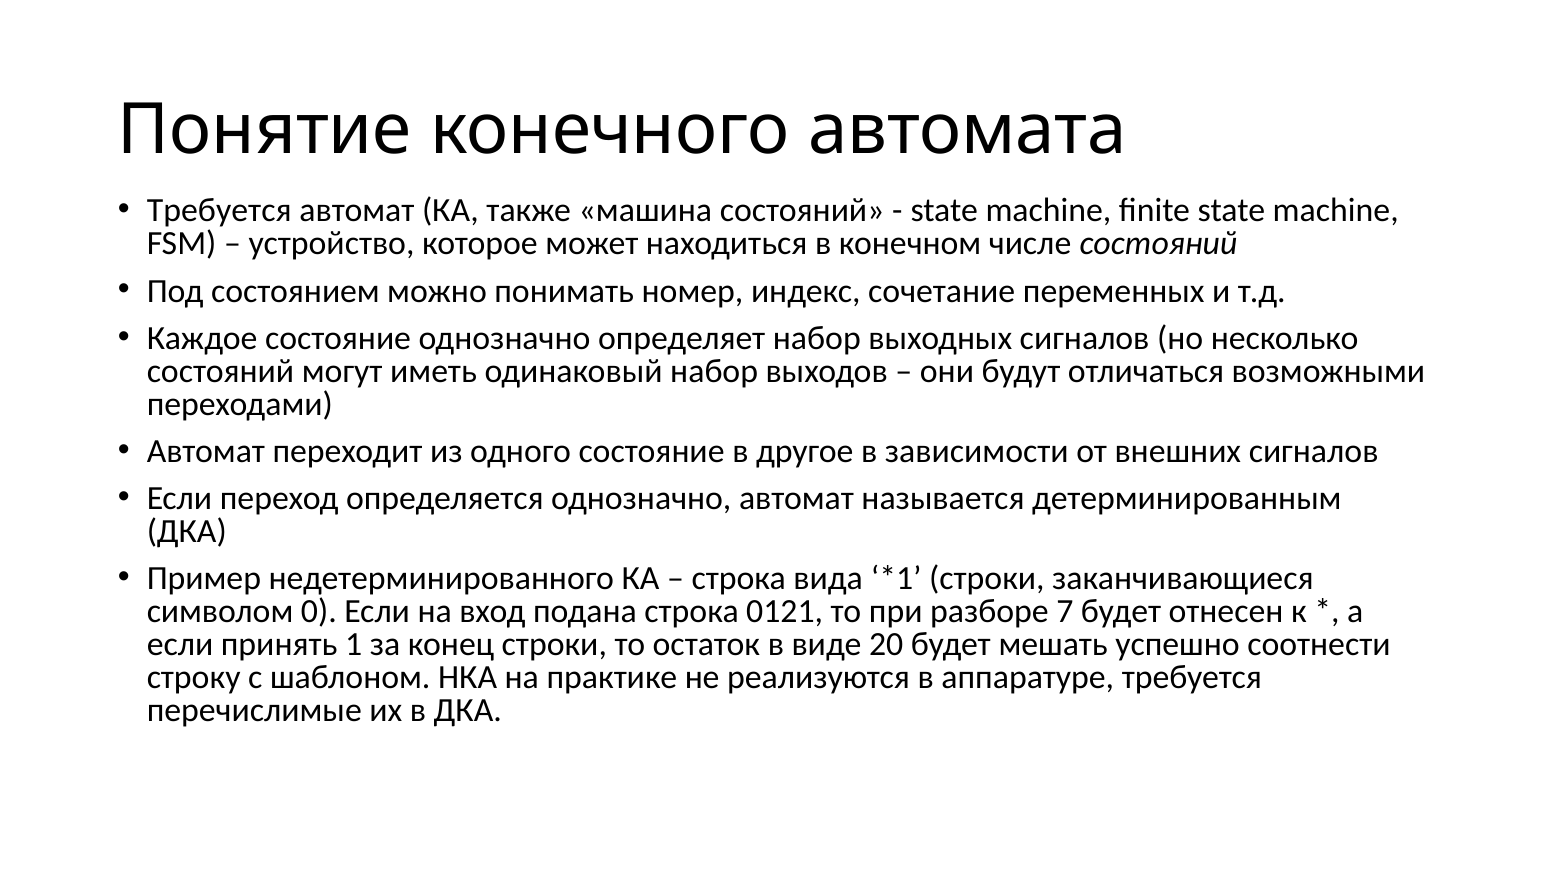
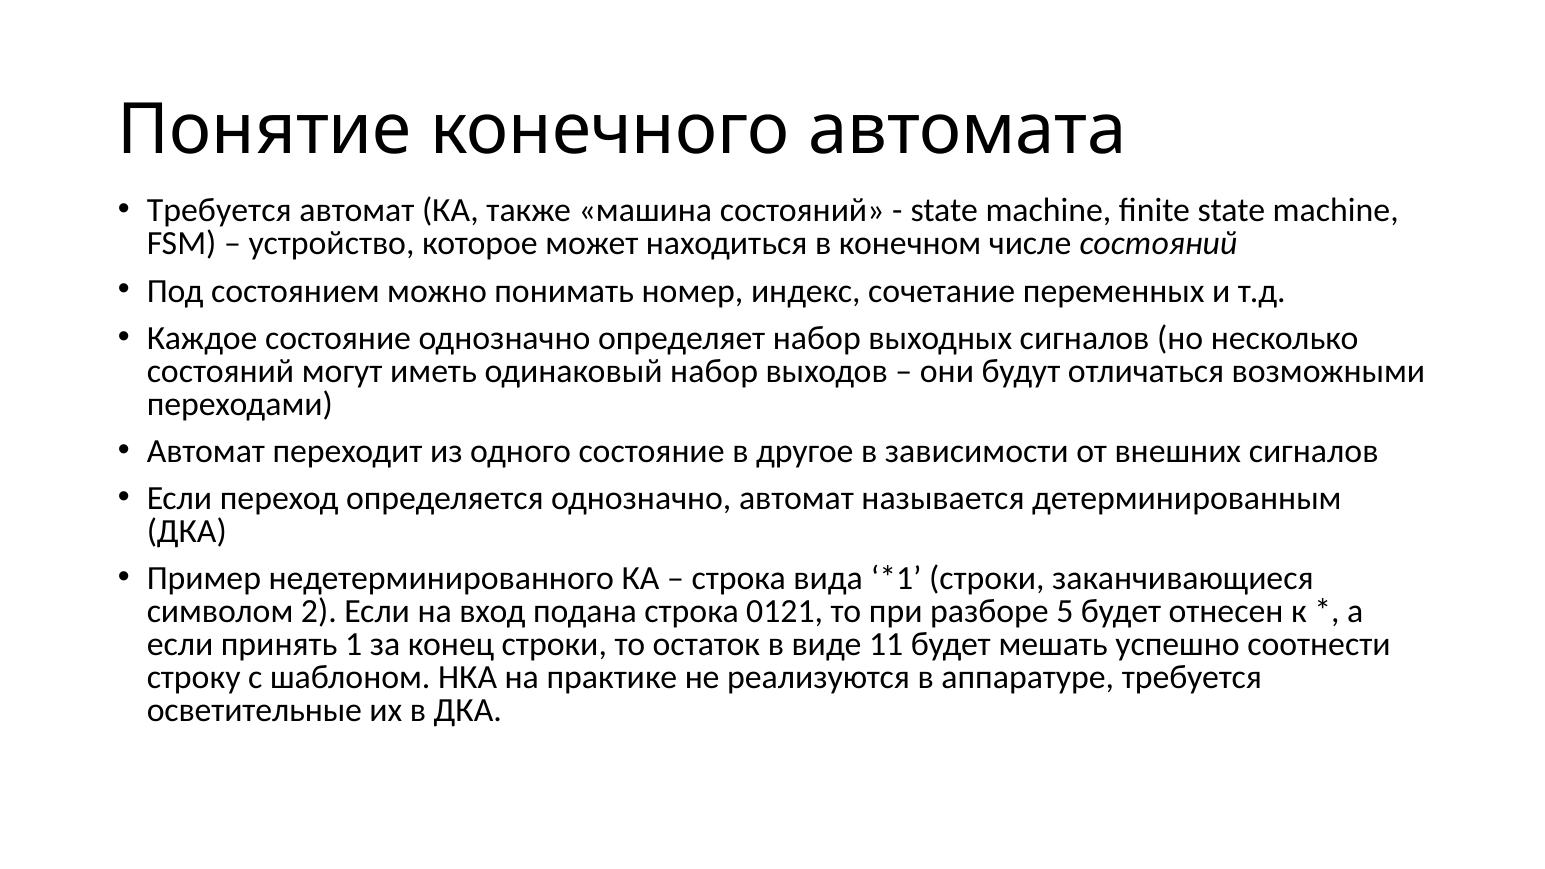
0: 0 -> 2 (319, 612)
7: 7 -> 5 (1065, 612)
20: 20 -> 11 (886, 644)
перечислимые: перечислимые -> осветительные (254, 710)
